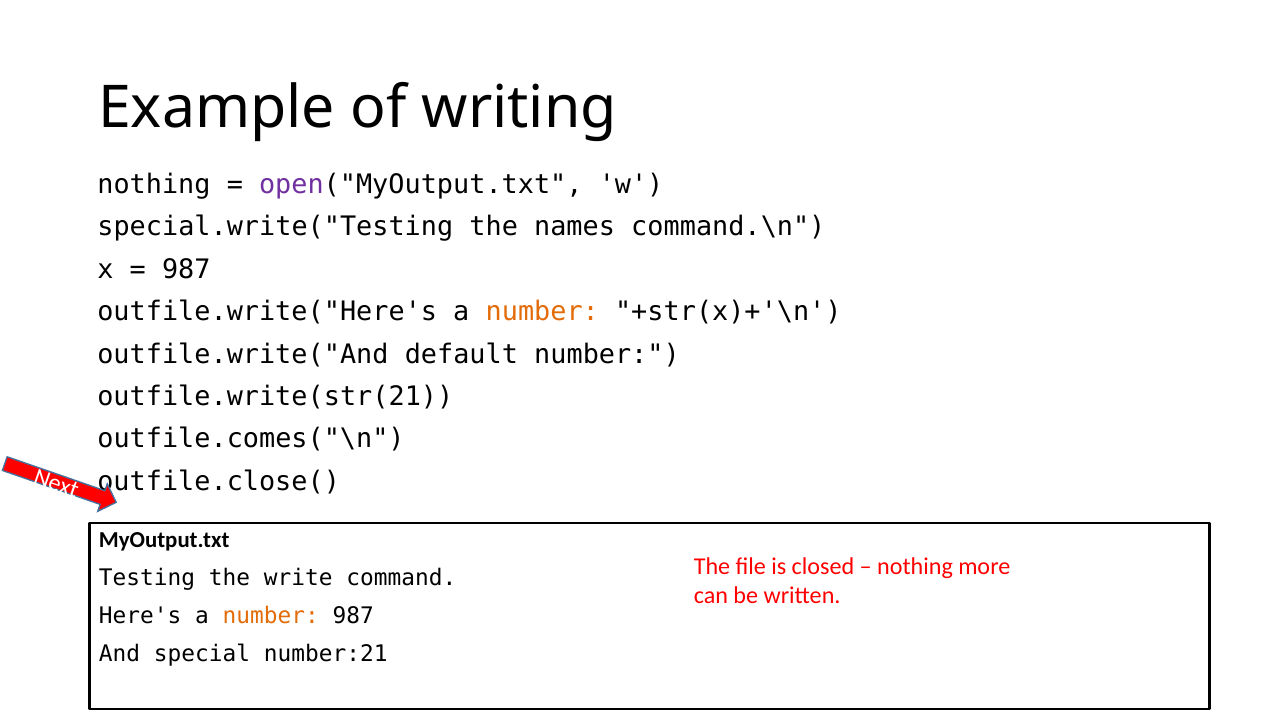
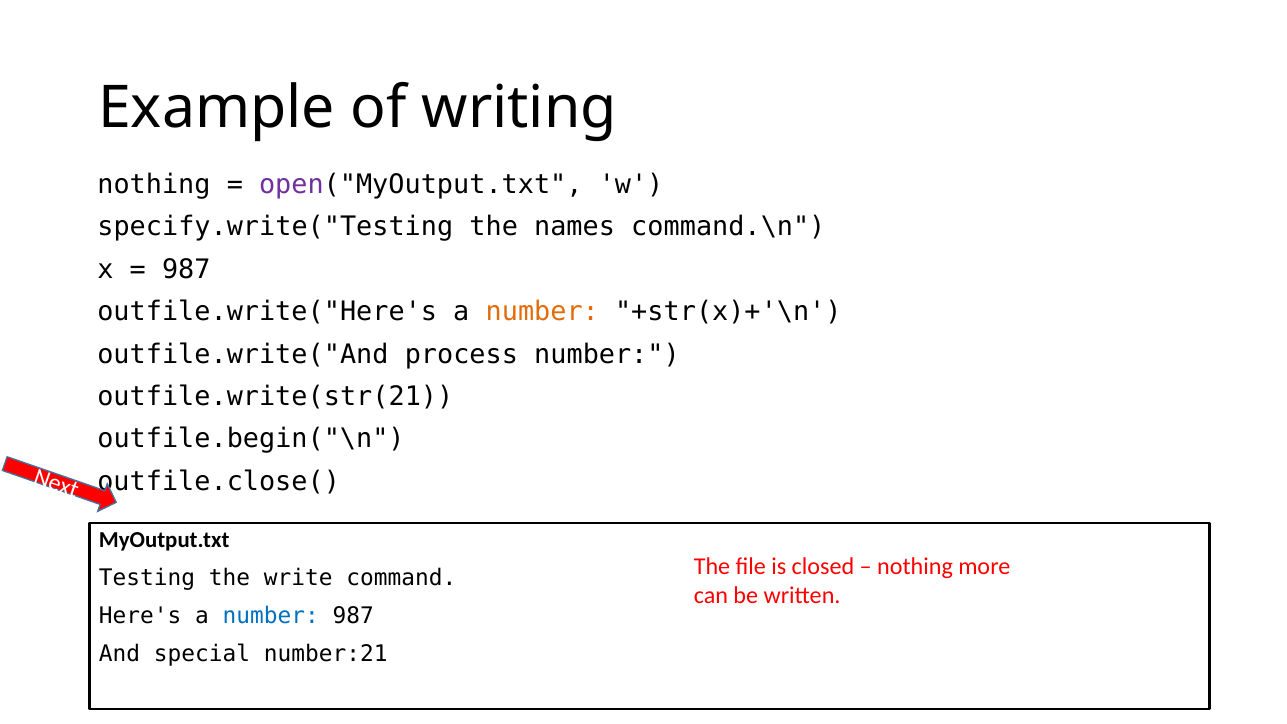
special.write("Testing: special.write("Testing -> specify.write("Testing (275, 227)
default: default -> process (461, 354)
outfile.comes("\n: outfile.comes("\n -> outfile.begin("\n (251, 439)
number colour: orange -> blue (271, 616)
